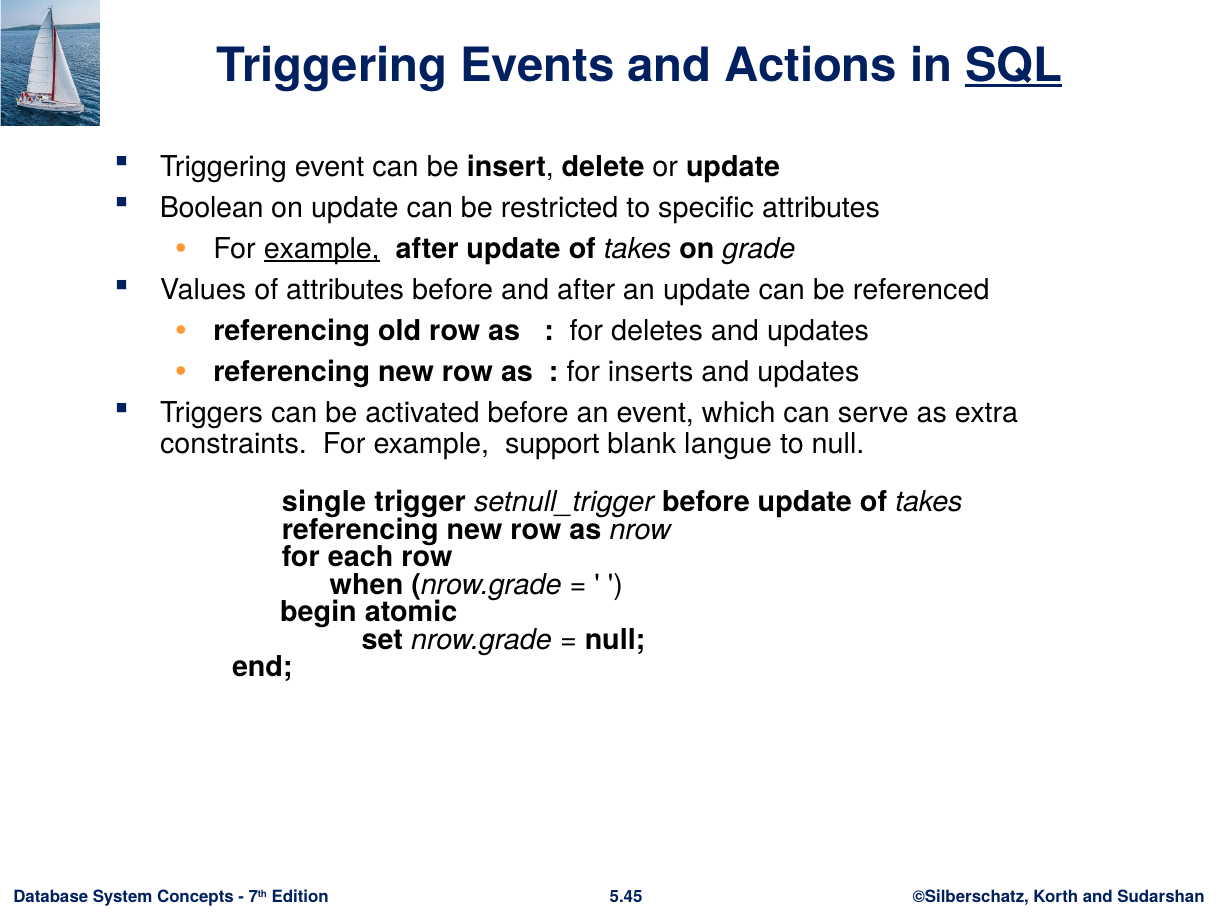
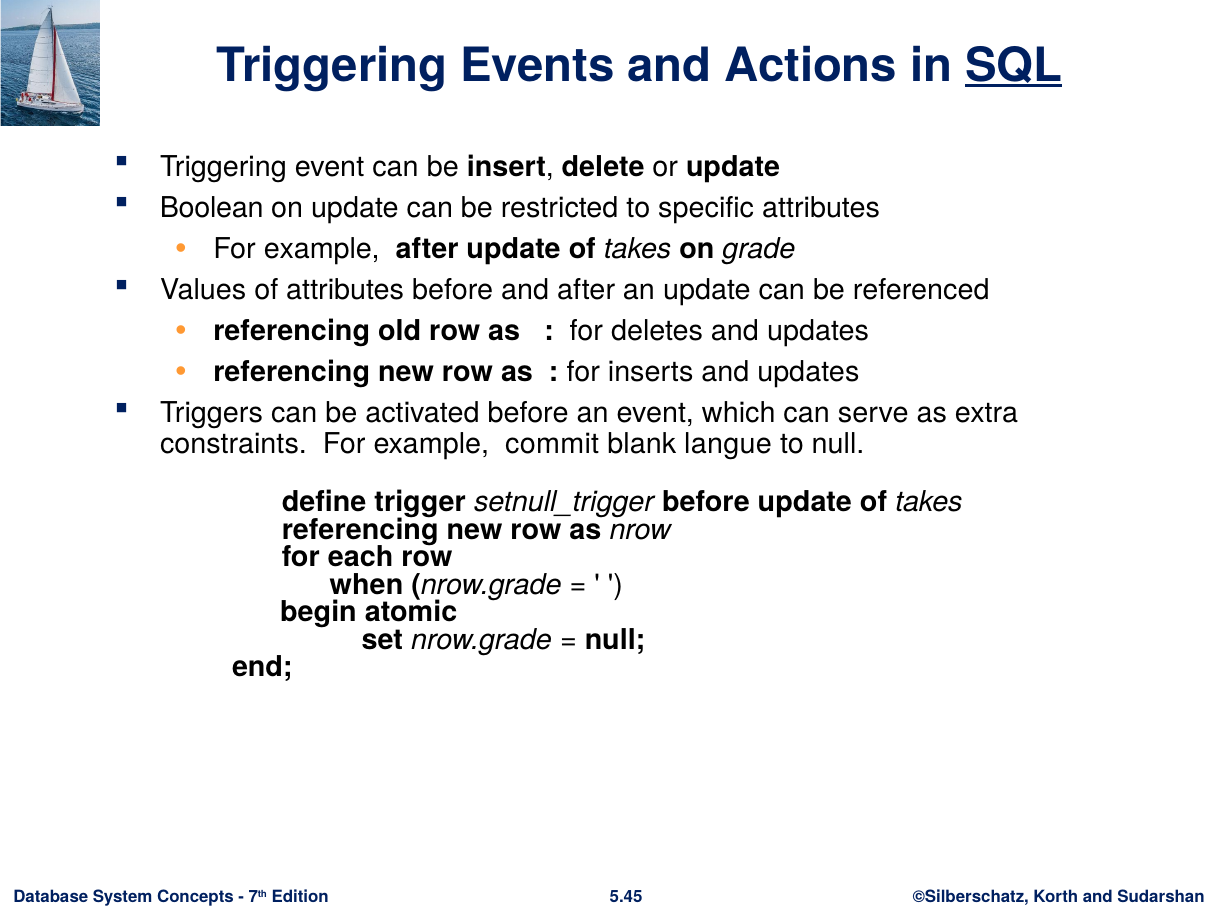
example underline: present -> none (322, 249)
support: support -> commit (552, 445)
single: single -> define (324, 502)
